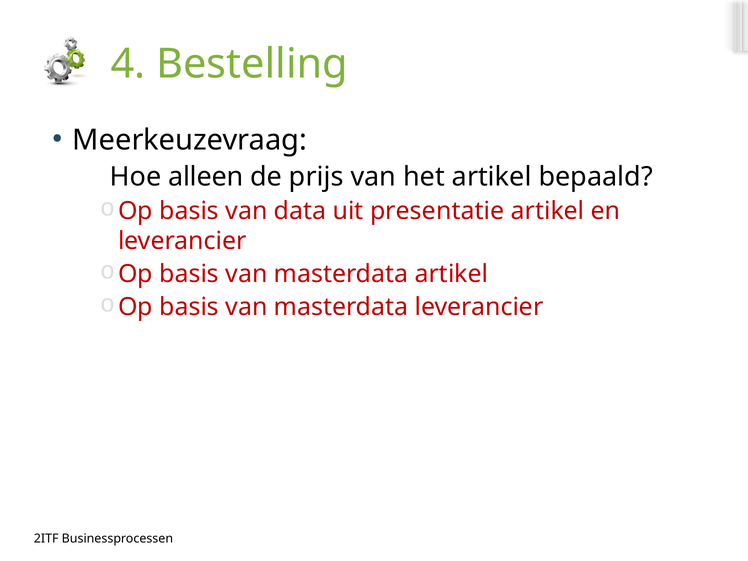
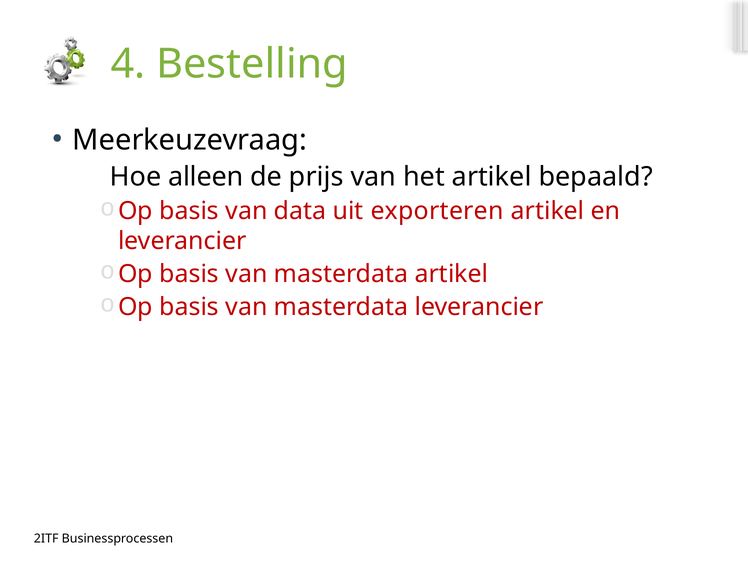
presentatie: presentatie -> exporteren (437, 211)
